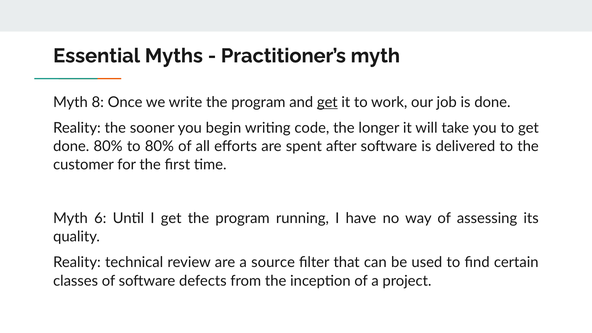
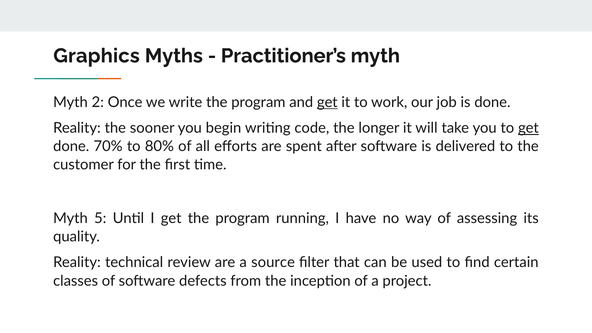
Essential: Essential -> Graphics (97, 56)
8: 8 -> 2 (98, 102)
get underline: none -> present (528, 128)
done 80%: 80% -> 70% (108, 146)
6: 6 -> 5 (100, 218)
